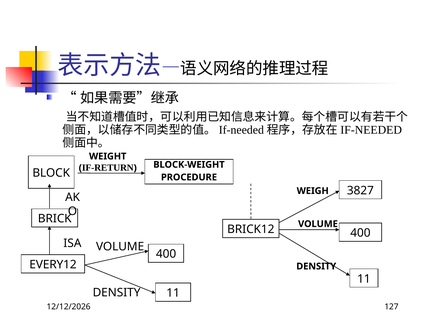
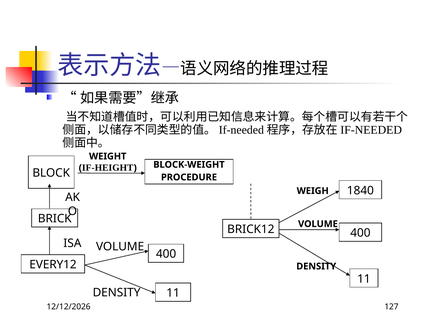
IF-RETURN: IF-RETURN -> IF-HEIGHT (108, 168)
3827: 3827 -> 1840 (360, 190)
